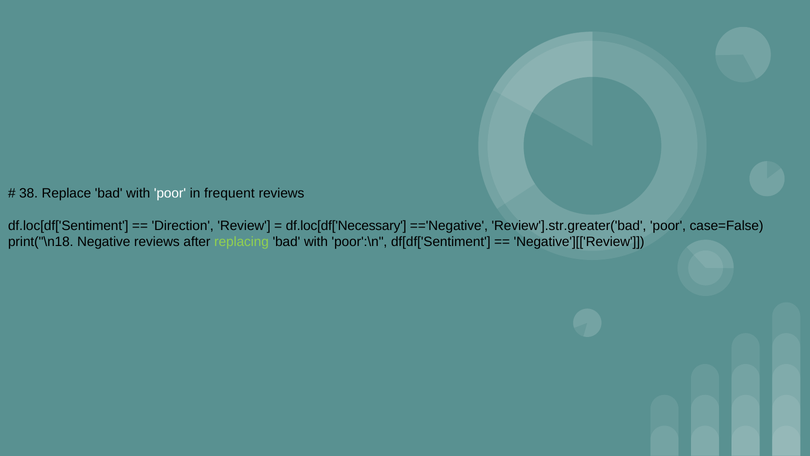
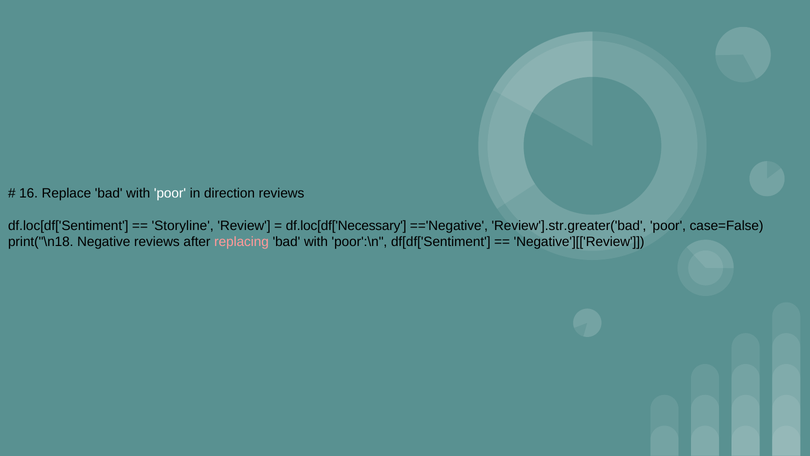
38: 38 -> 16 (29, 193)
frequent: frequent -> direction (230, 193)
Direction: Direction -> Storyline (183, 225)
replacing colour: light green -> pink (242, 242)
